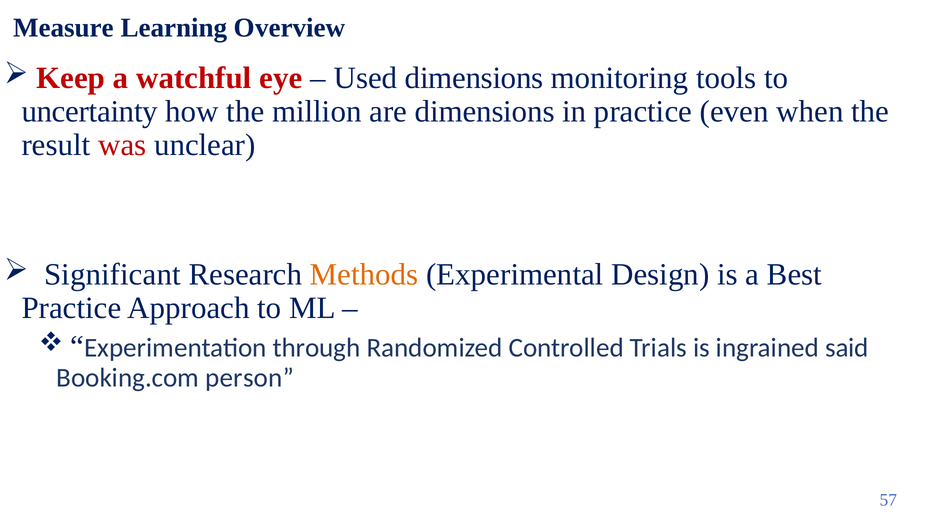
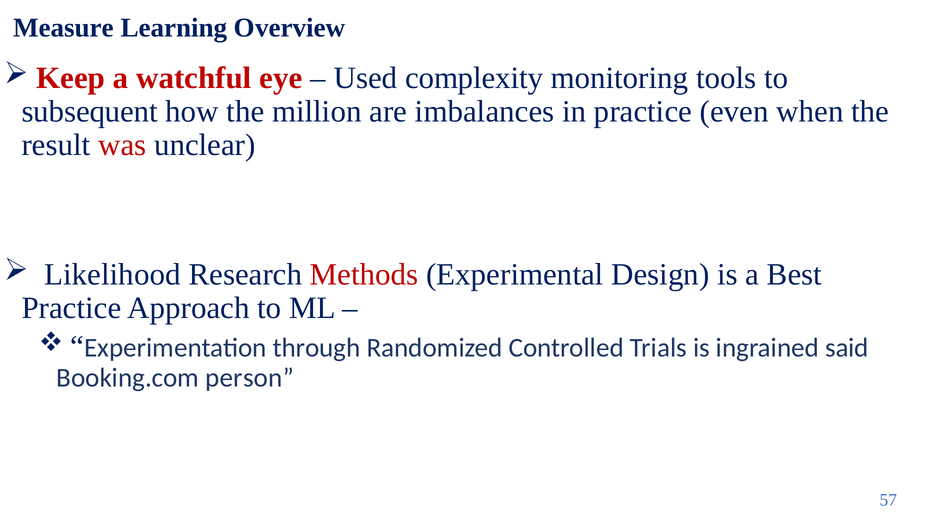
Used dimensions: dimensions -> complexity (474, 78)
uncertainty: uncertainty -> subsequent (90, 112)
are dimensions: dimensions -> imbalances (485, 112)
Significant: Significant -> Likelihood (112, 275)
Methods colour: orange -> red (364, 275)
